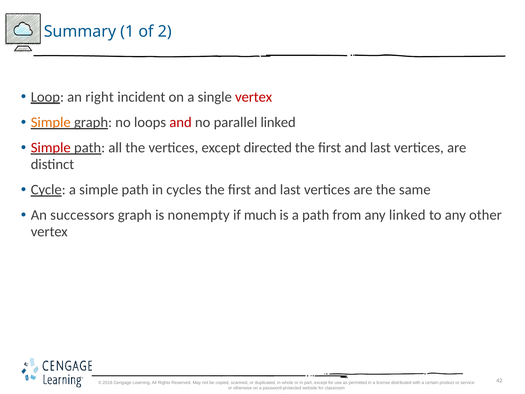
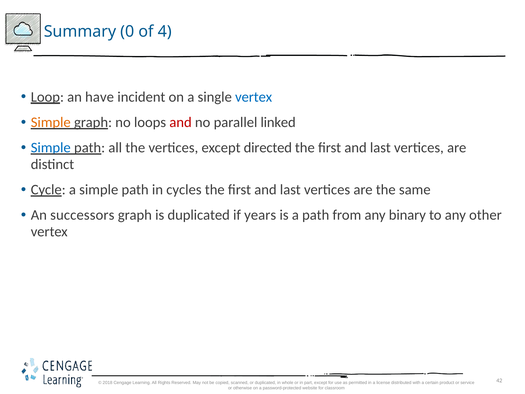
1: 1 -> 0 (127, 31)
2: 2 -> 4 (165, 31)
right: right -> have (100, 97)
vertex colour: red -> blue (254, 97)
Simple colour: red -> blue (51, 148)
is nonempty: nonempty -> duplicated (199, 215)
much: much -> years (260, 215)
any linked: linked -> binary (407, 215)
